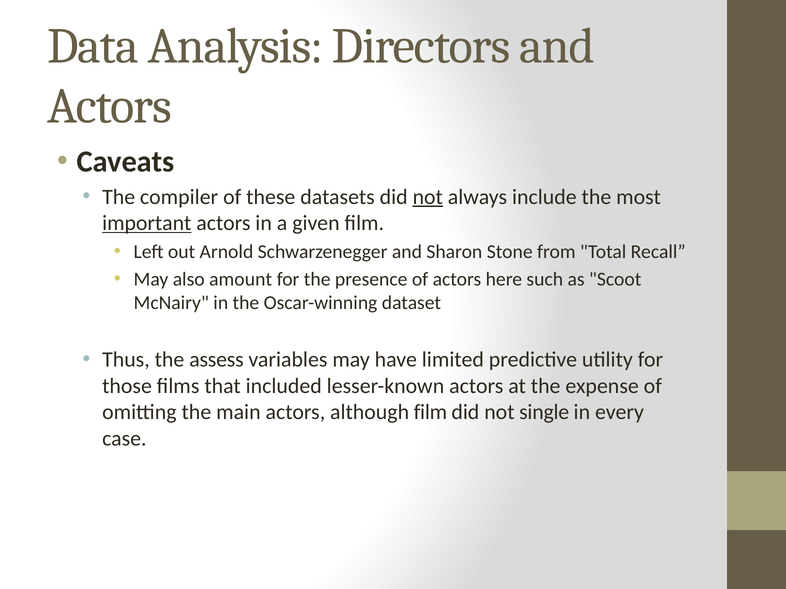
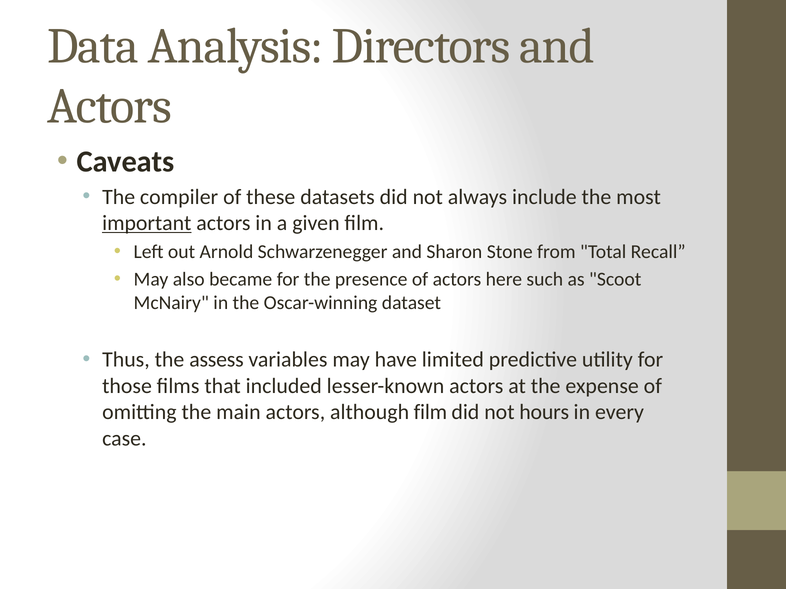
not underline: present -> none (428, 197)
amount: amount -> became (241, 280)
single: single -> hours (544, 412)
